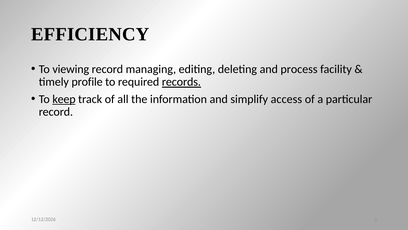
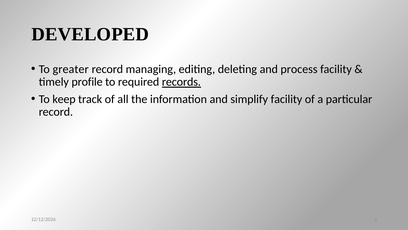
EFFICIENCY: EFFICIENCY -> DEVELOPED (90, 34)
viewing: viewing -> greater (71, 69)
keep underline: present -> none (64, 99)
simplify access: access -> facility (286, 99)
